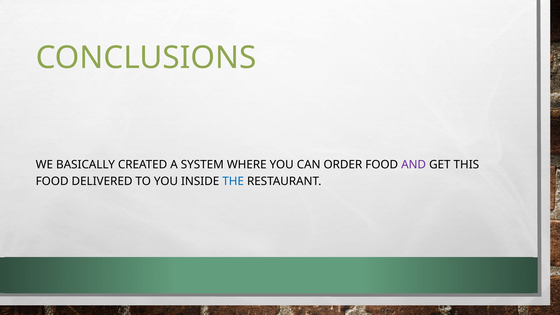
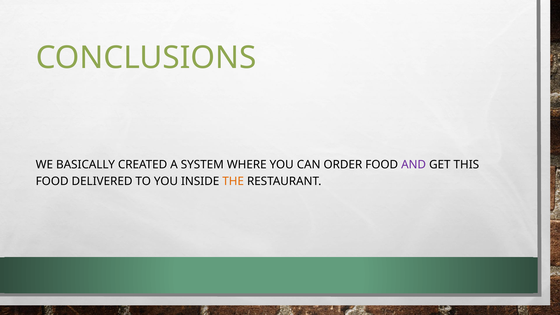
THE colour: blue -> orange (233, 181)
